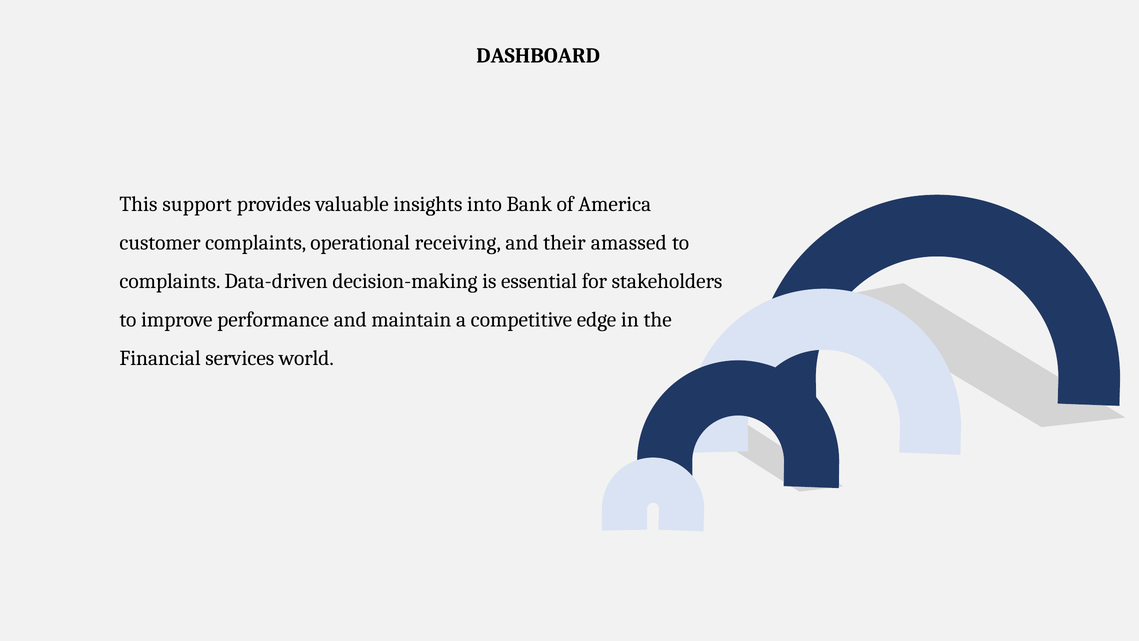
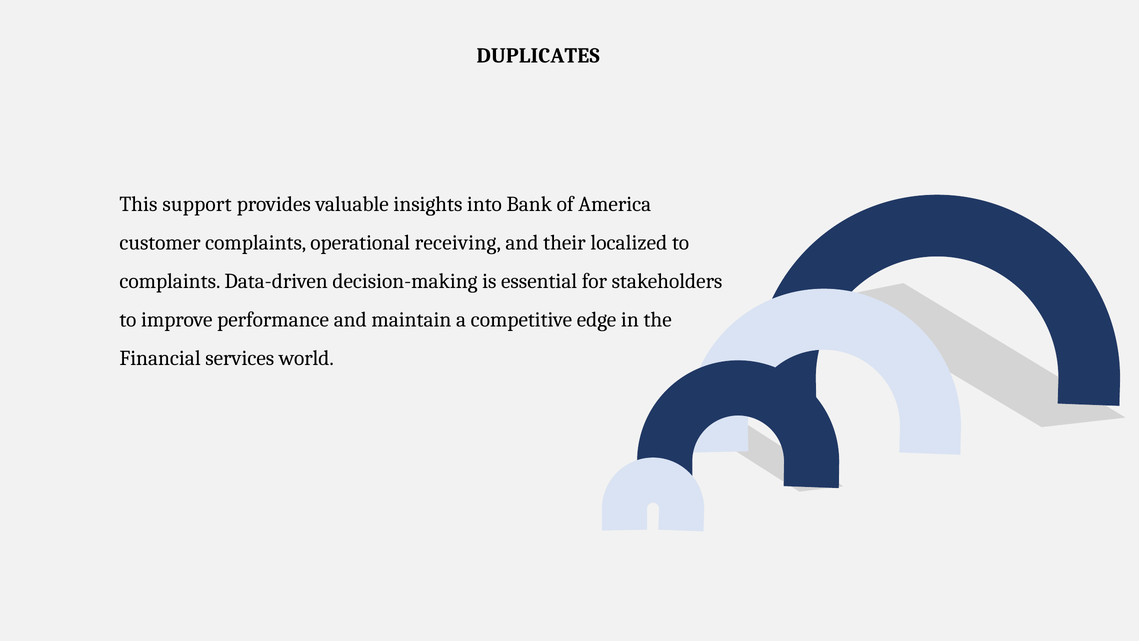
DASHBOARD: DASHBOARD -> DUPLICATES (538, 56)
amassed: amassed -> localized (629, 242)
